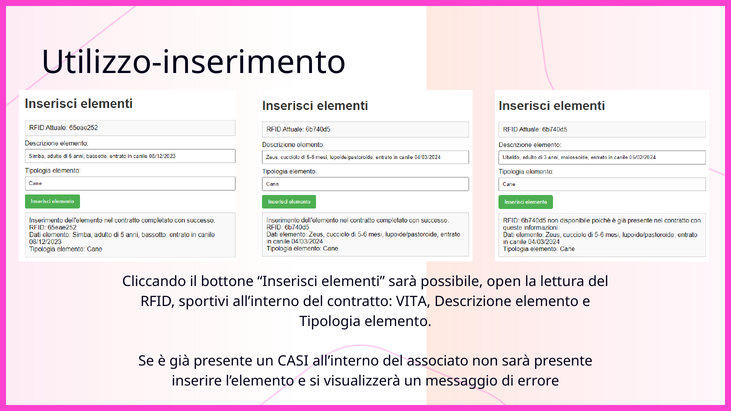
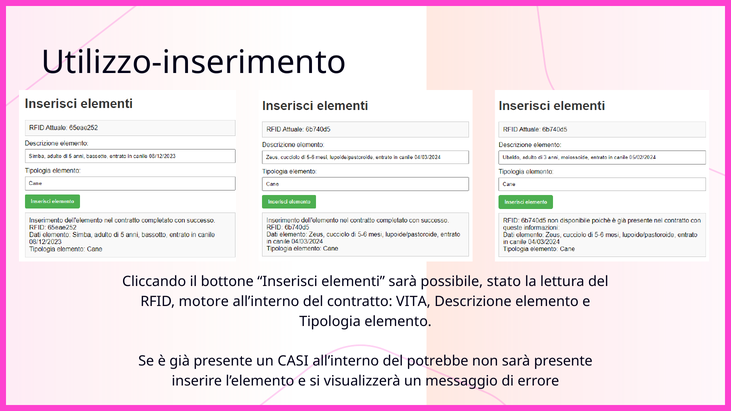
open: open -> stato (504, 282)
sportivi: sportivi -> motore (204, 302)
associato: associato -> potrebbe (438, 361)
